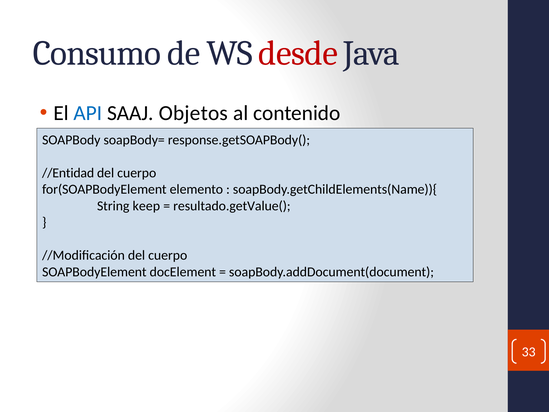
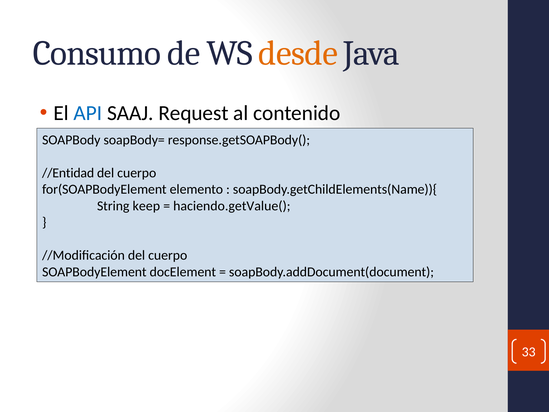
desde colour: red -> orange (298, 53)
Objetos: Objetos -> Request (193, 113)
resultado.getValue(: resultado.getValue( -> haciendo.getValue( (232, 206)
